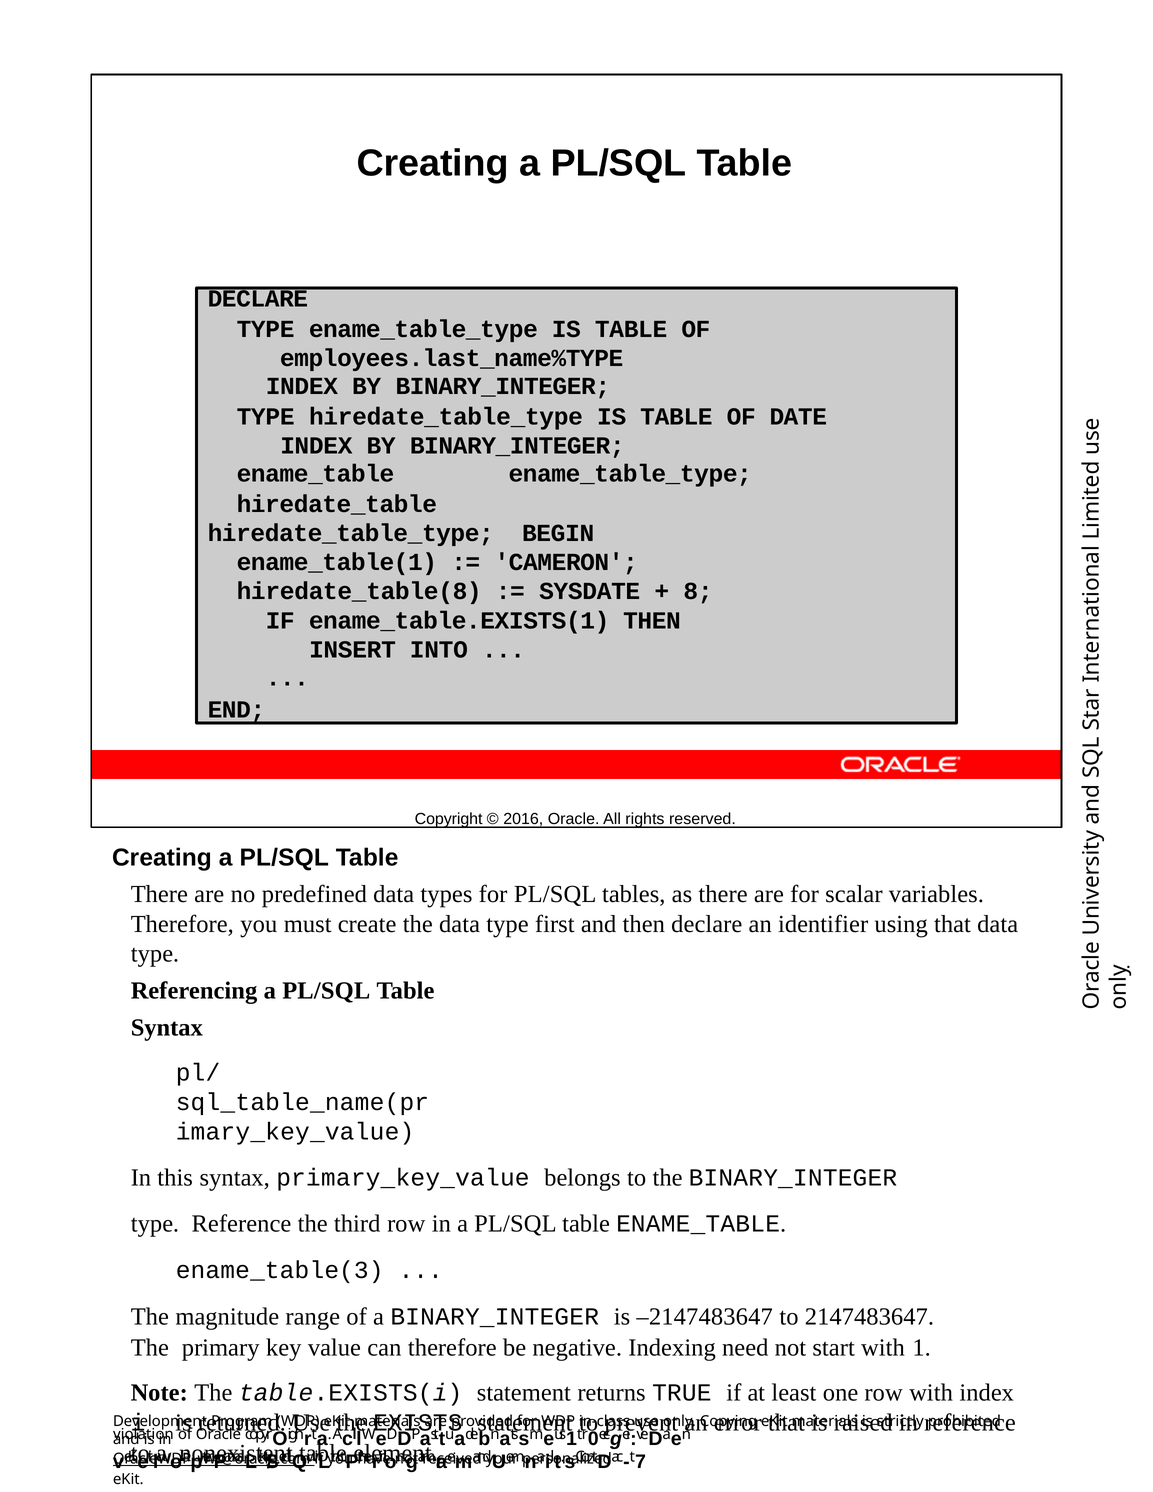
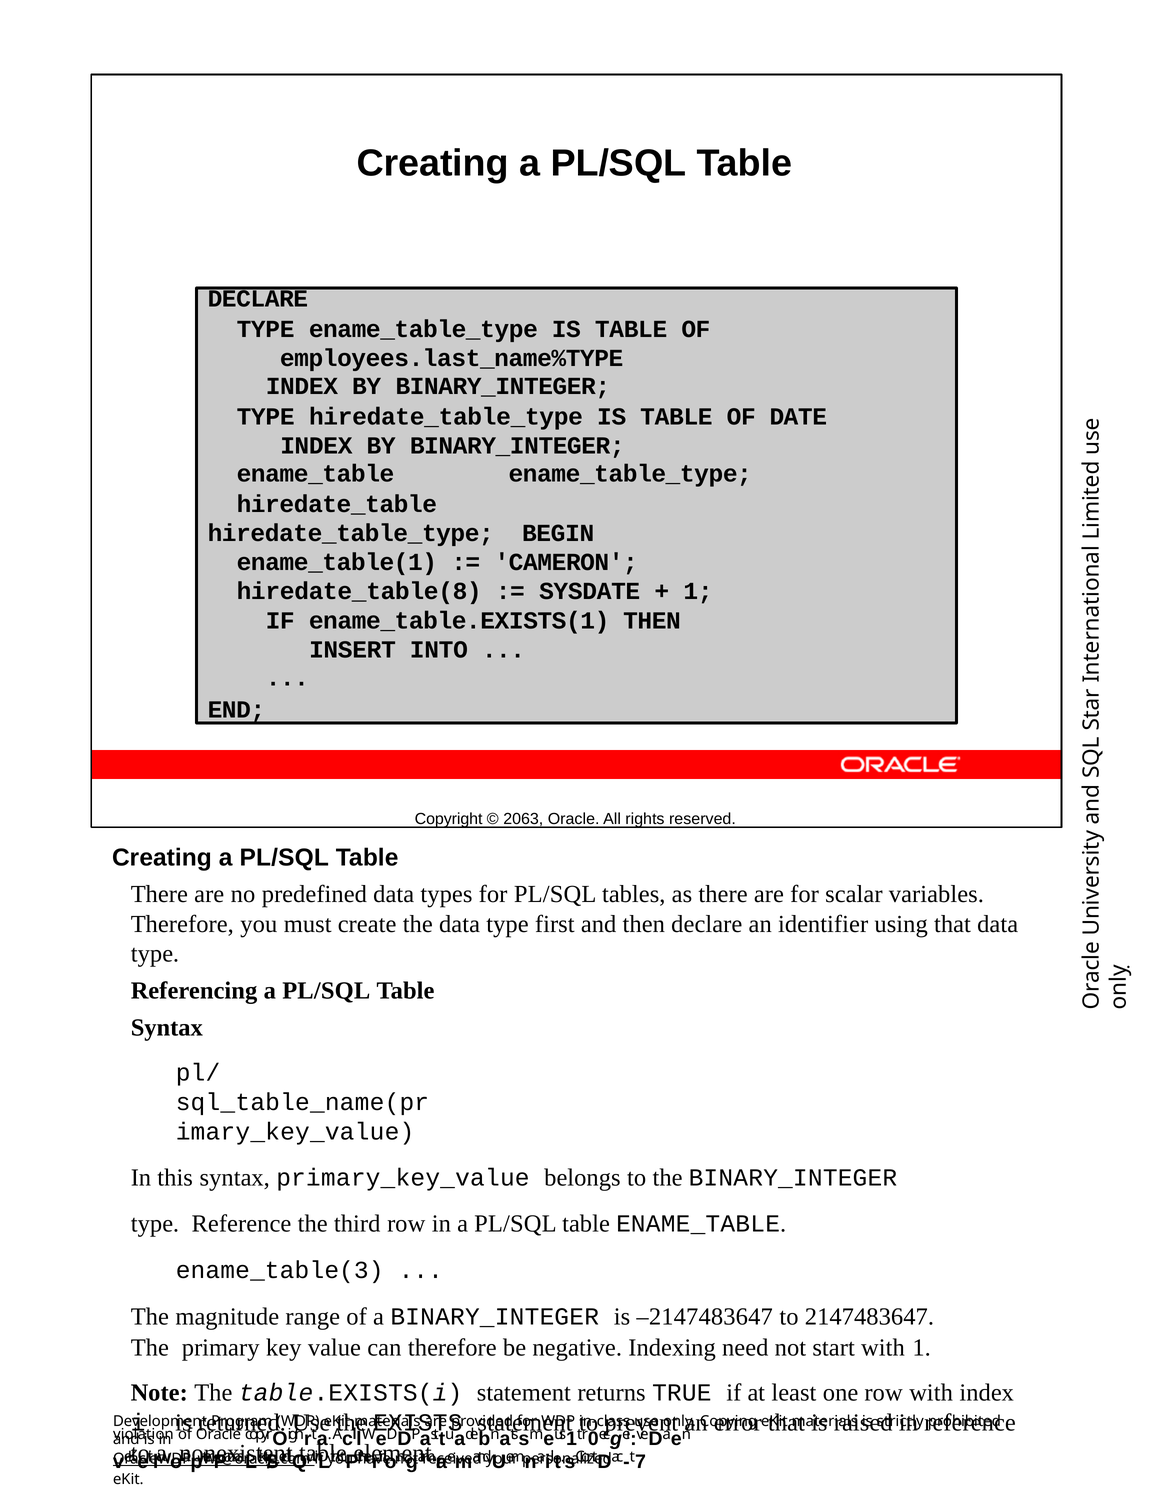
8: 8 -> 1 (698, 591)
2016: 2016 -> 2063 (523, 819)
